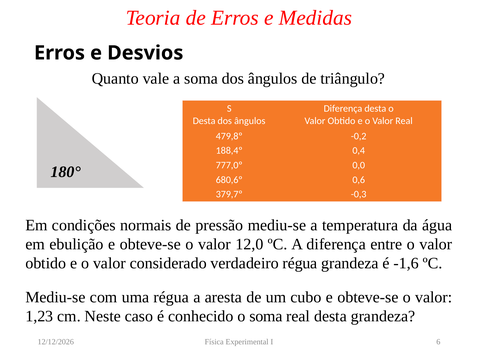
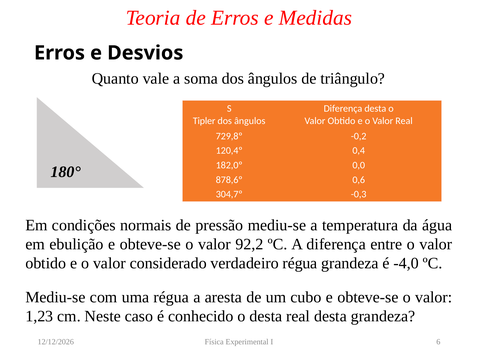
Desta: Desta -> Tipler (204, 121)
479,8º: 479,8º -> 729,8º (229, 136)
188,4º: 188,4º -> 120,4º (229, 151)
777,0º: 777,0º -> 182,0º (229, 165)
680,6º: 680,6º -> 878,6º (229, 180)
379,7º: 379,7º -> 304,7º (229, 195)
12,0: 12,0 -> 92,2 (249, 245)
-1,6: -1,6 -> -4,0 (406, 264)
o soma: soma -> desta (266, 317)
